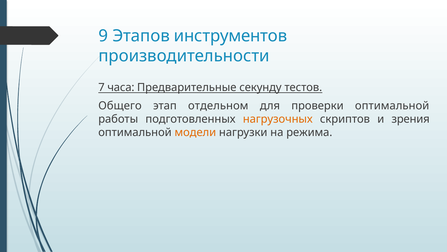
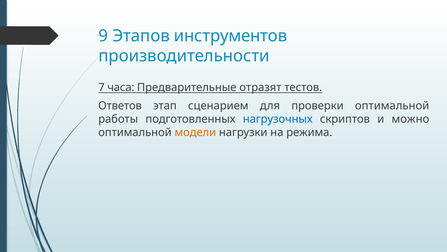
секунду: секунду -> отразят (260, 87)
Общего: Общего -> Ответов (120, 105)
отдельном: отдельном -> сценарием (218, 105)
нагрузочных colour: orange -> blue (278, 119)
зрения: зрения -> можно (410, 119)
